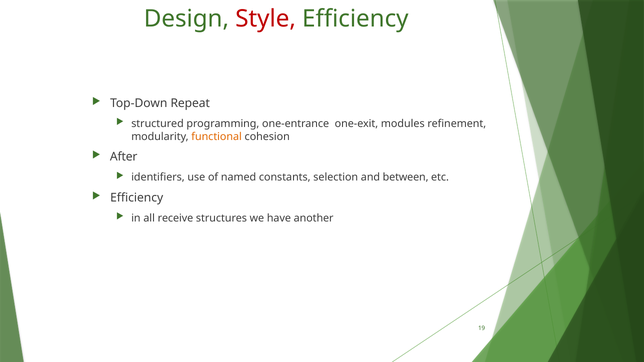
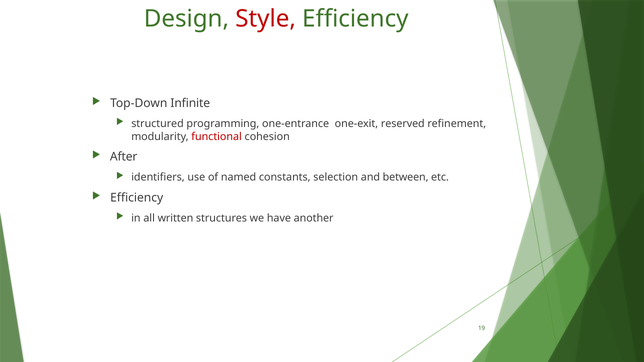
Repeat: Repeat -> Infinite (190, 103)
modules: modules -> reserved (403, 124)
functional colour: orange -> red (217, 137)
receive: receive -> written (175, 218)
